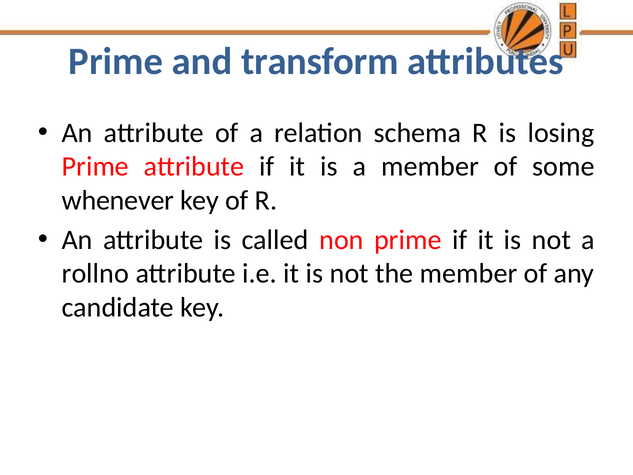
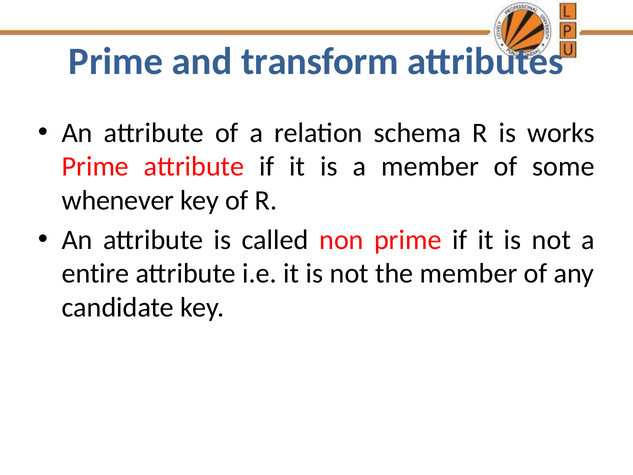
losing: losing -> works (561, 133)
rollno: rollno -> entire (96, 273)
